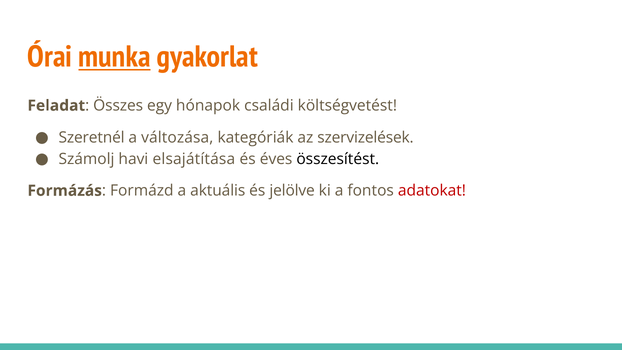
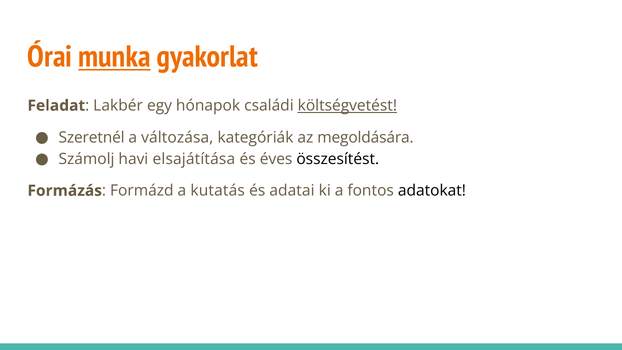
Összes: Összes -> Lakbér (118, 106)
költségvetést underline: none -> present (347, 106)
szervizelések: szervizelések -> megoldására (365, 137)
aktuális: aktuális -> kutatás (218, 191)
jelölve: jelölve -> adatai (292, 191)
adatokat colour: red -> black (432, 191)
